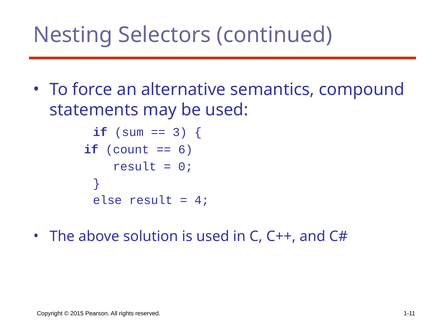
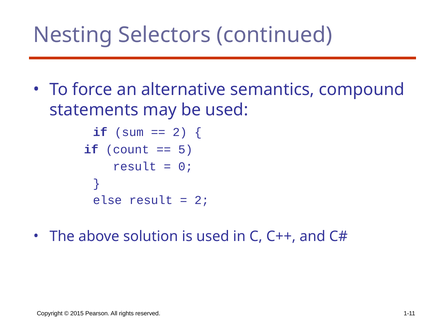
3: 3 -> 2 (180, 132)
6: 6 -> 5 (185, 149)
4: 4 -> 2 (202, 200)
